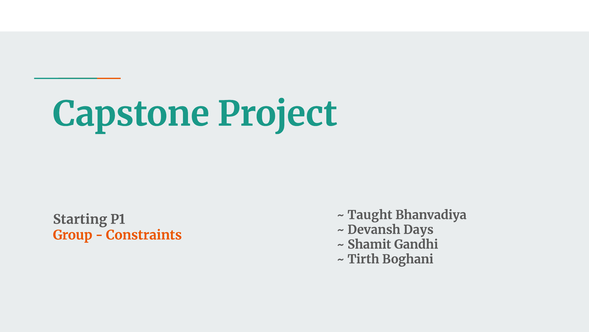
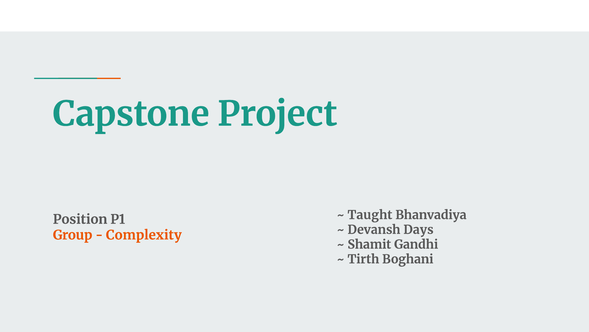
Starting: Starting -> Position (80, 219)
Constraints: Constraints -> Complexity (144, 235)
